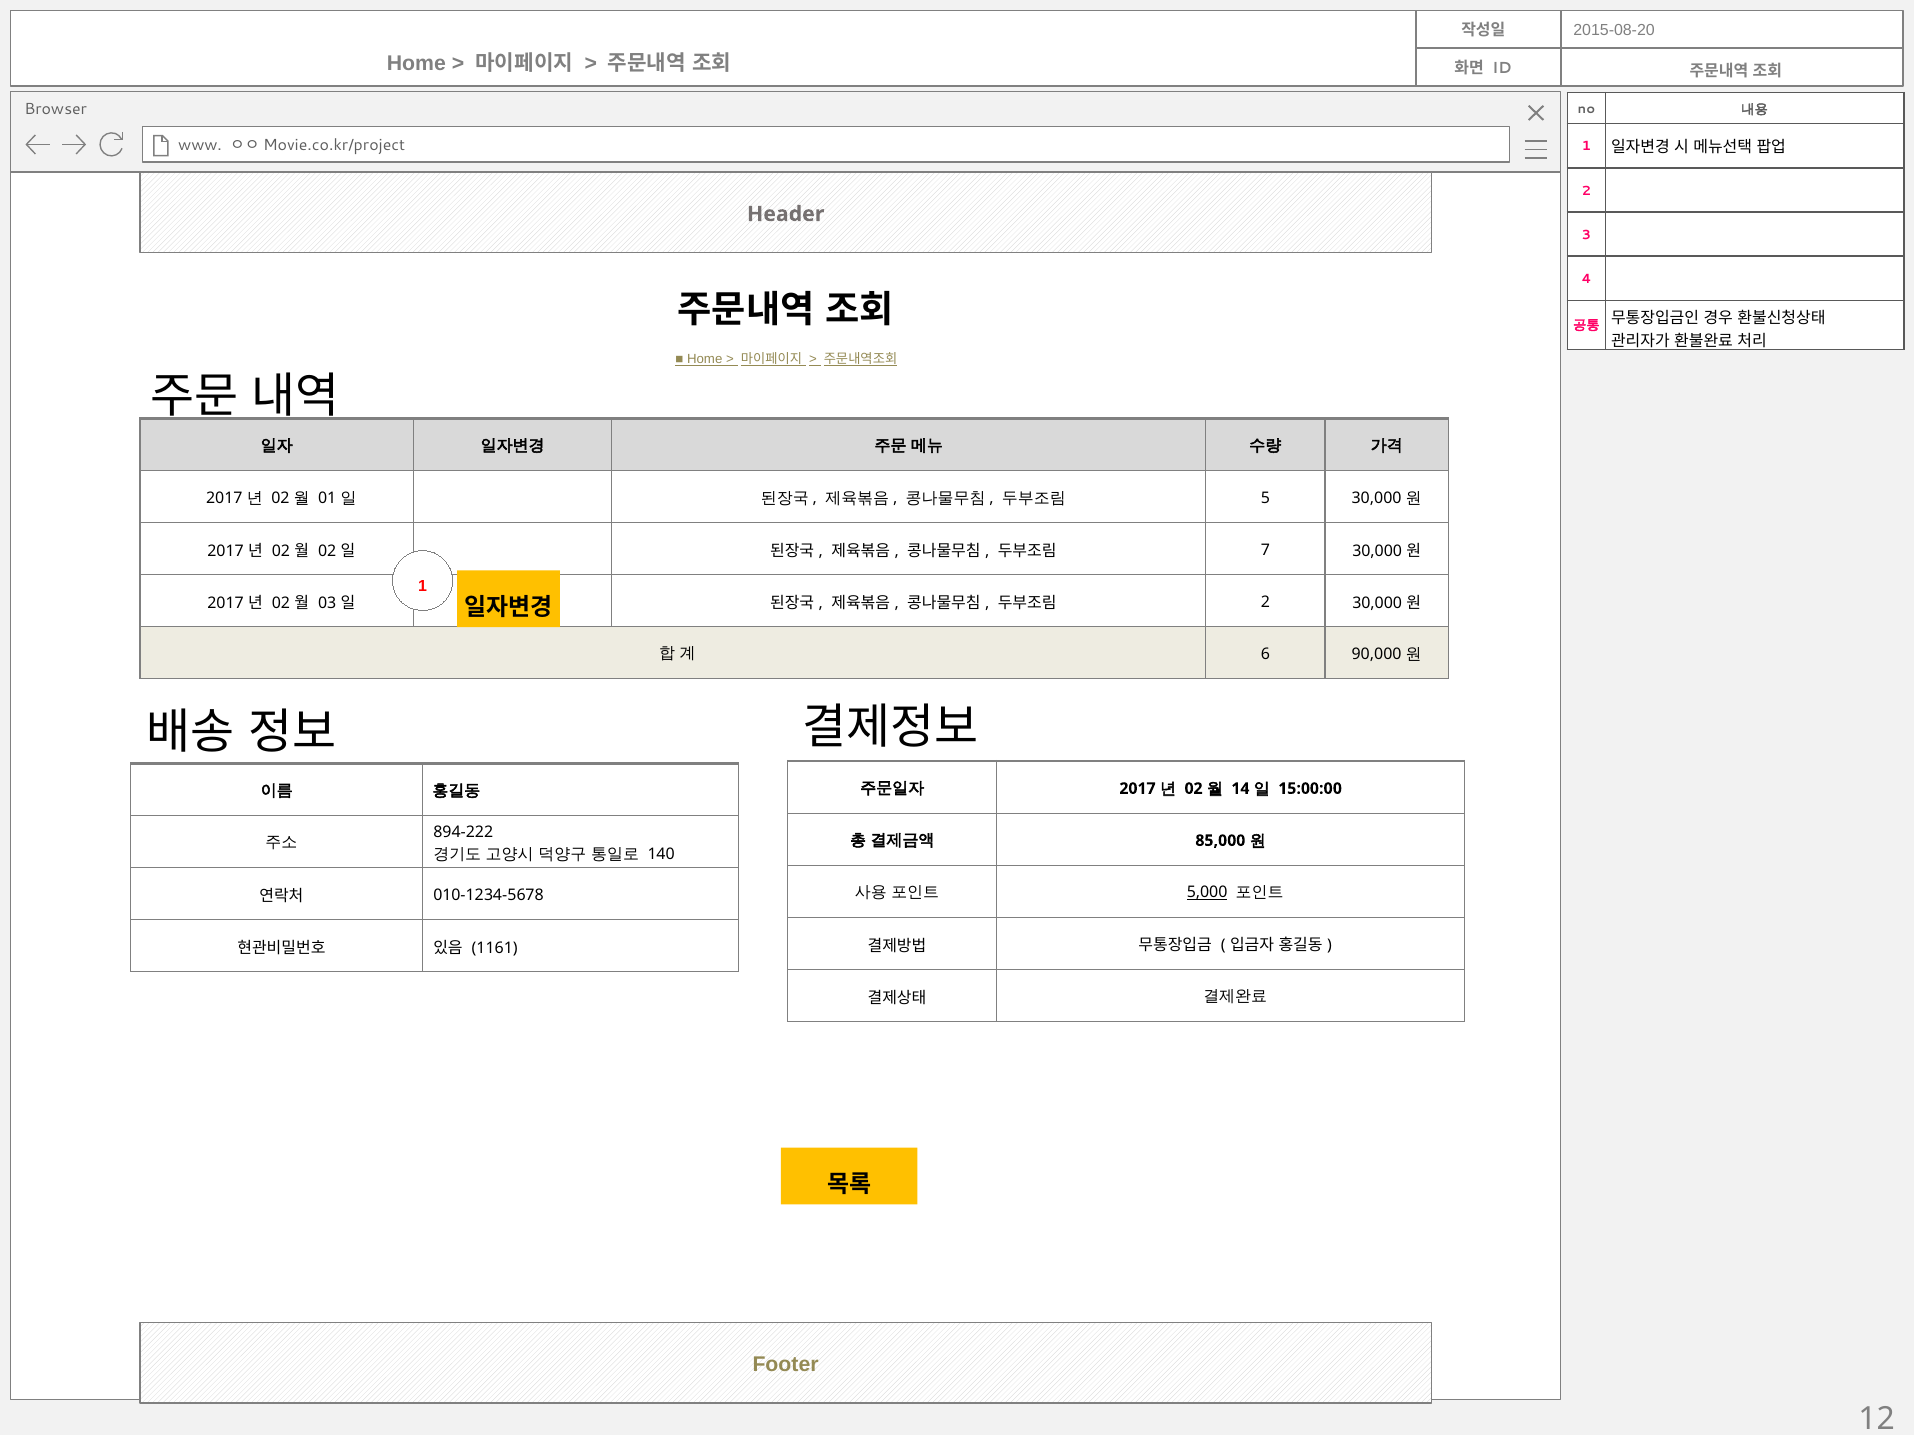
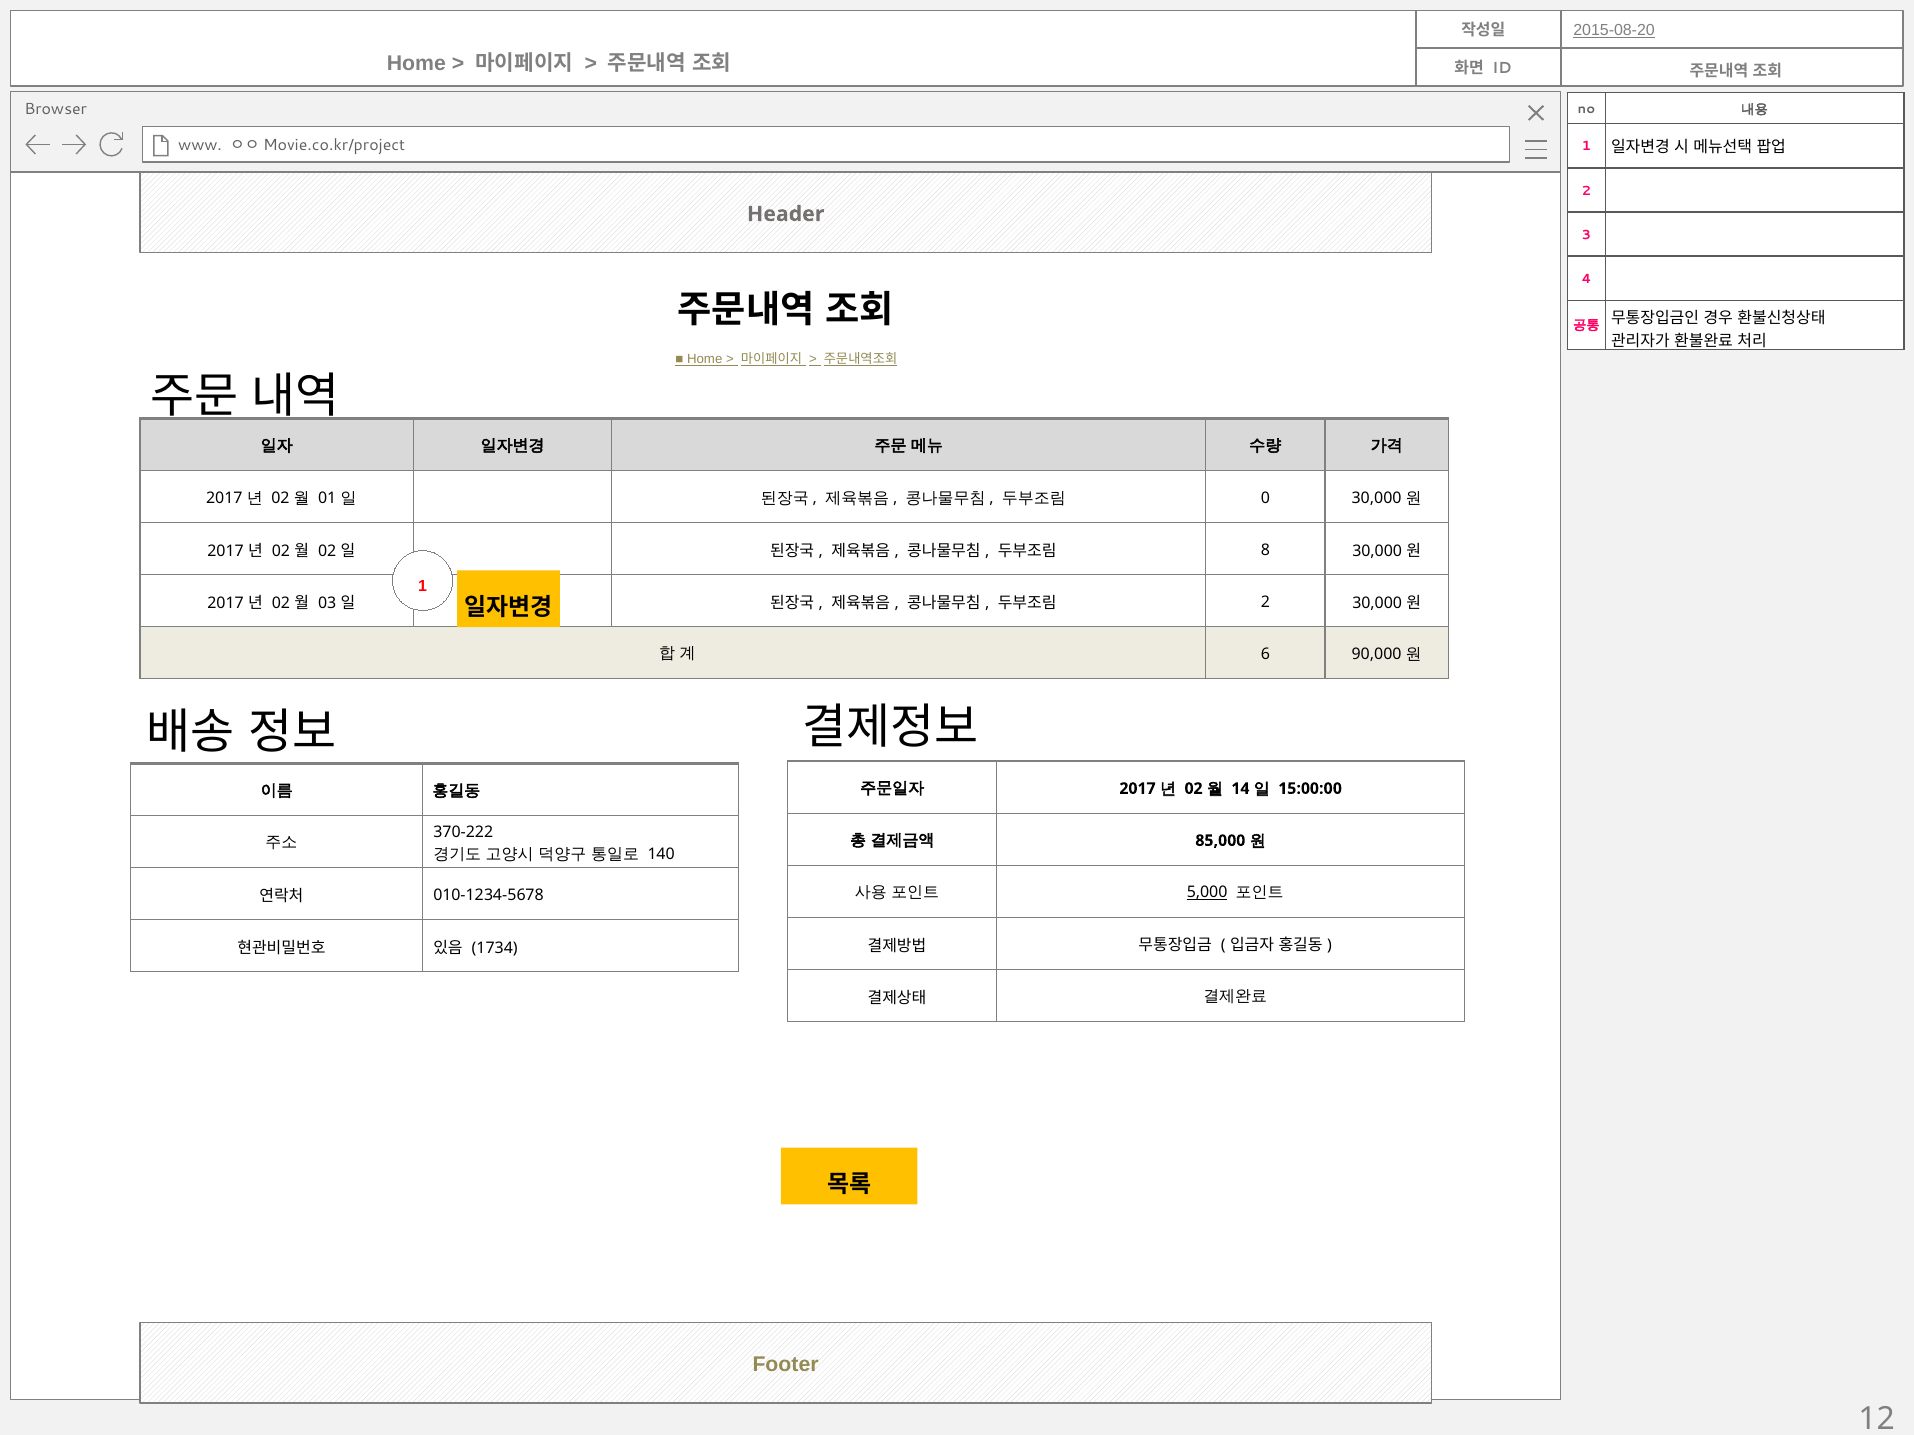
2015-08-20 underline: none -> present (1614, 30)
5: 5 -> 0 (1265, 498)
7: 7 -> 8 (1265, 550)
894-222: 894-222 -> 370-222 (463, 833)
1161: 1161 -> 1734 (495, 948)
